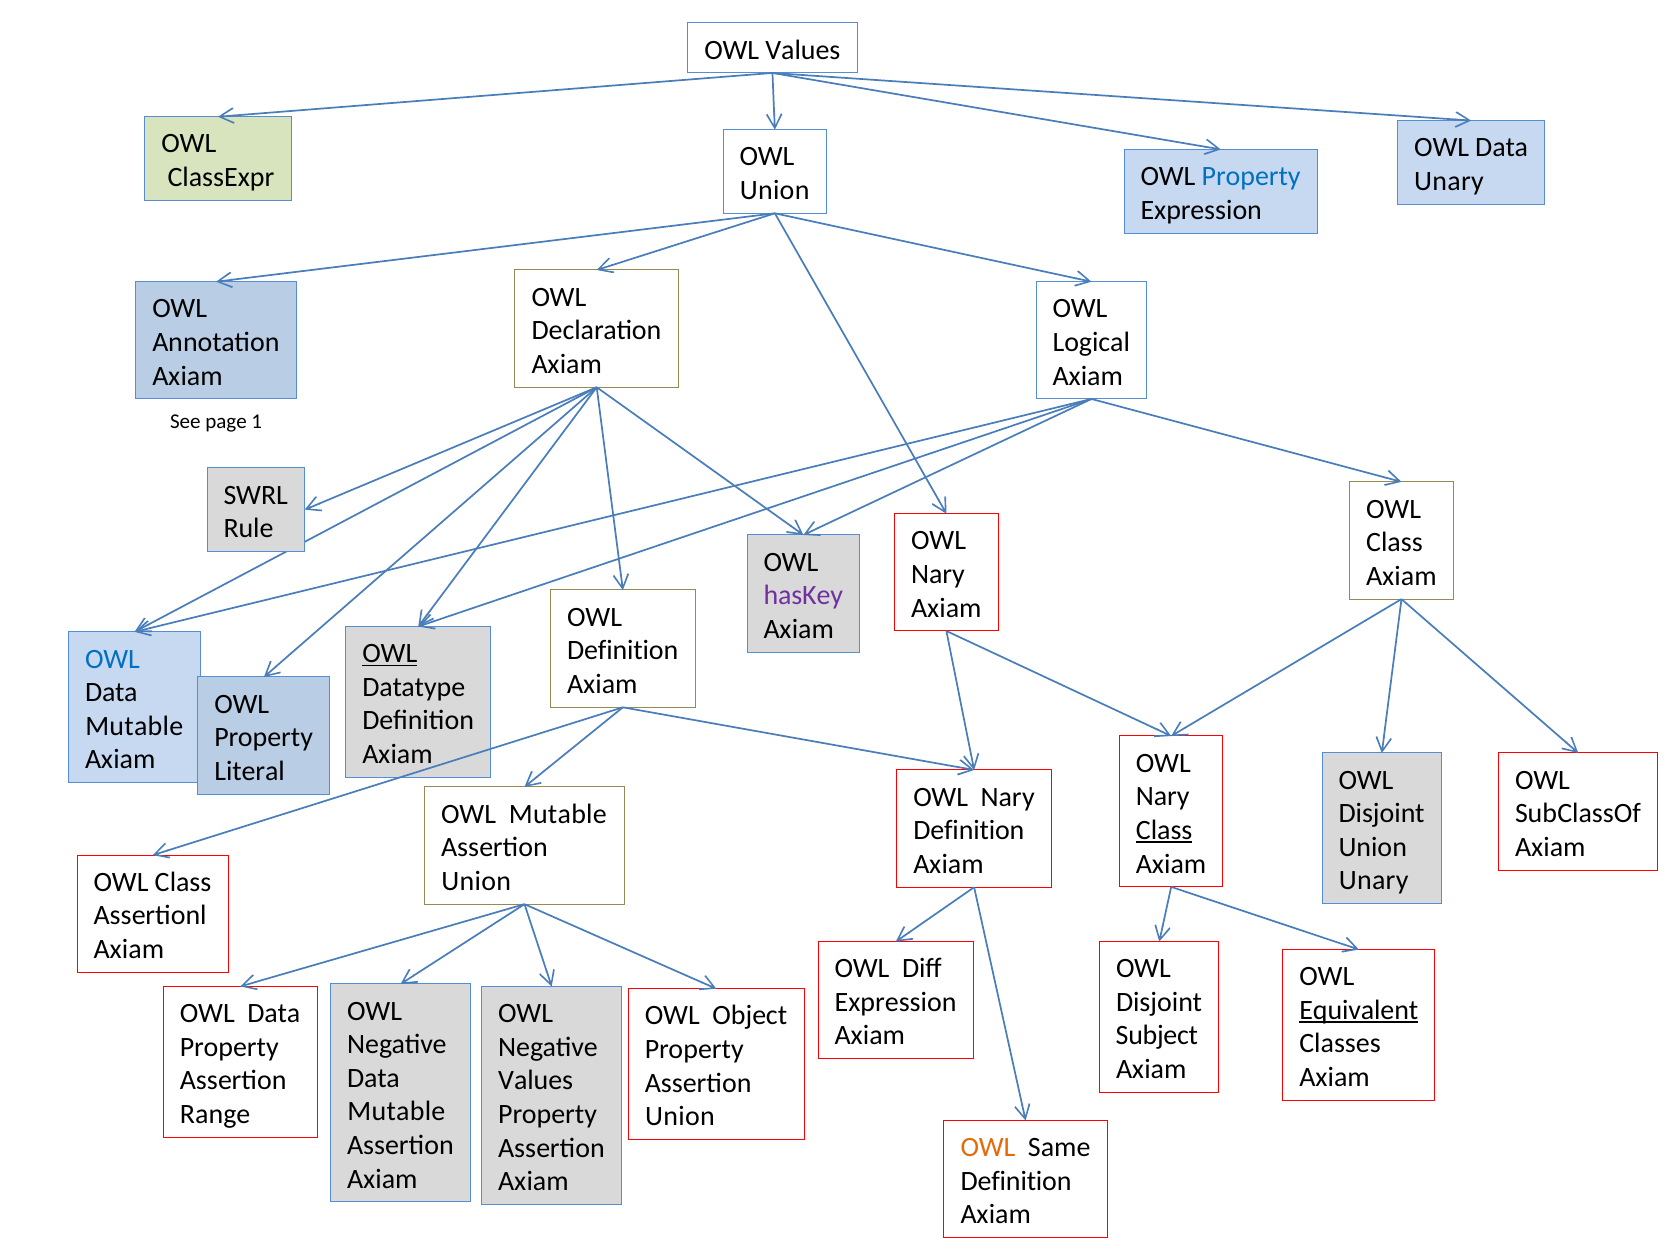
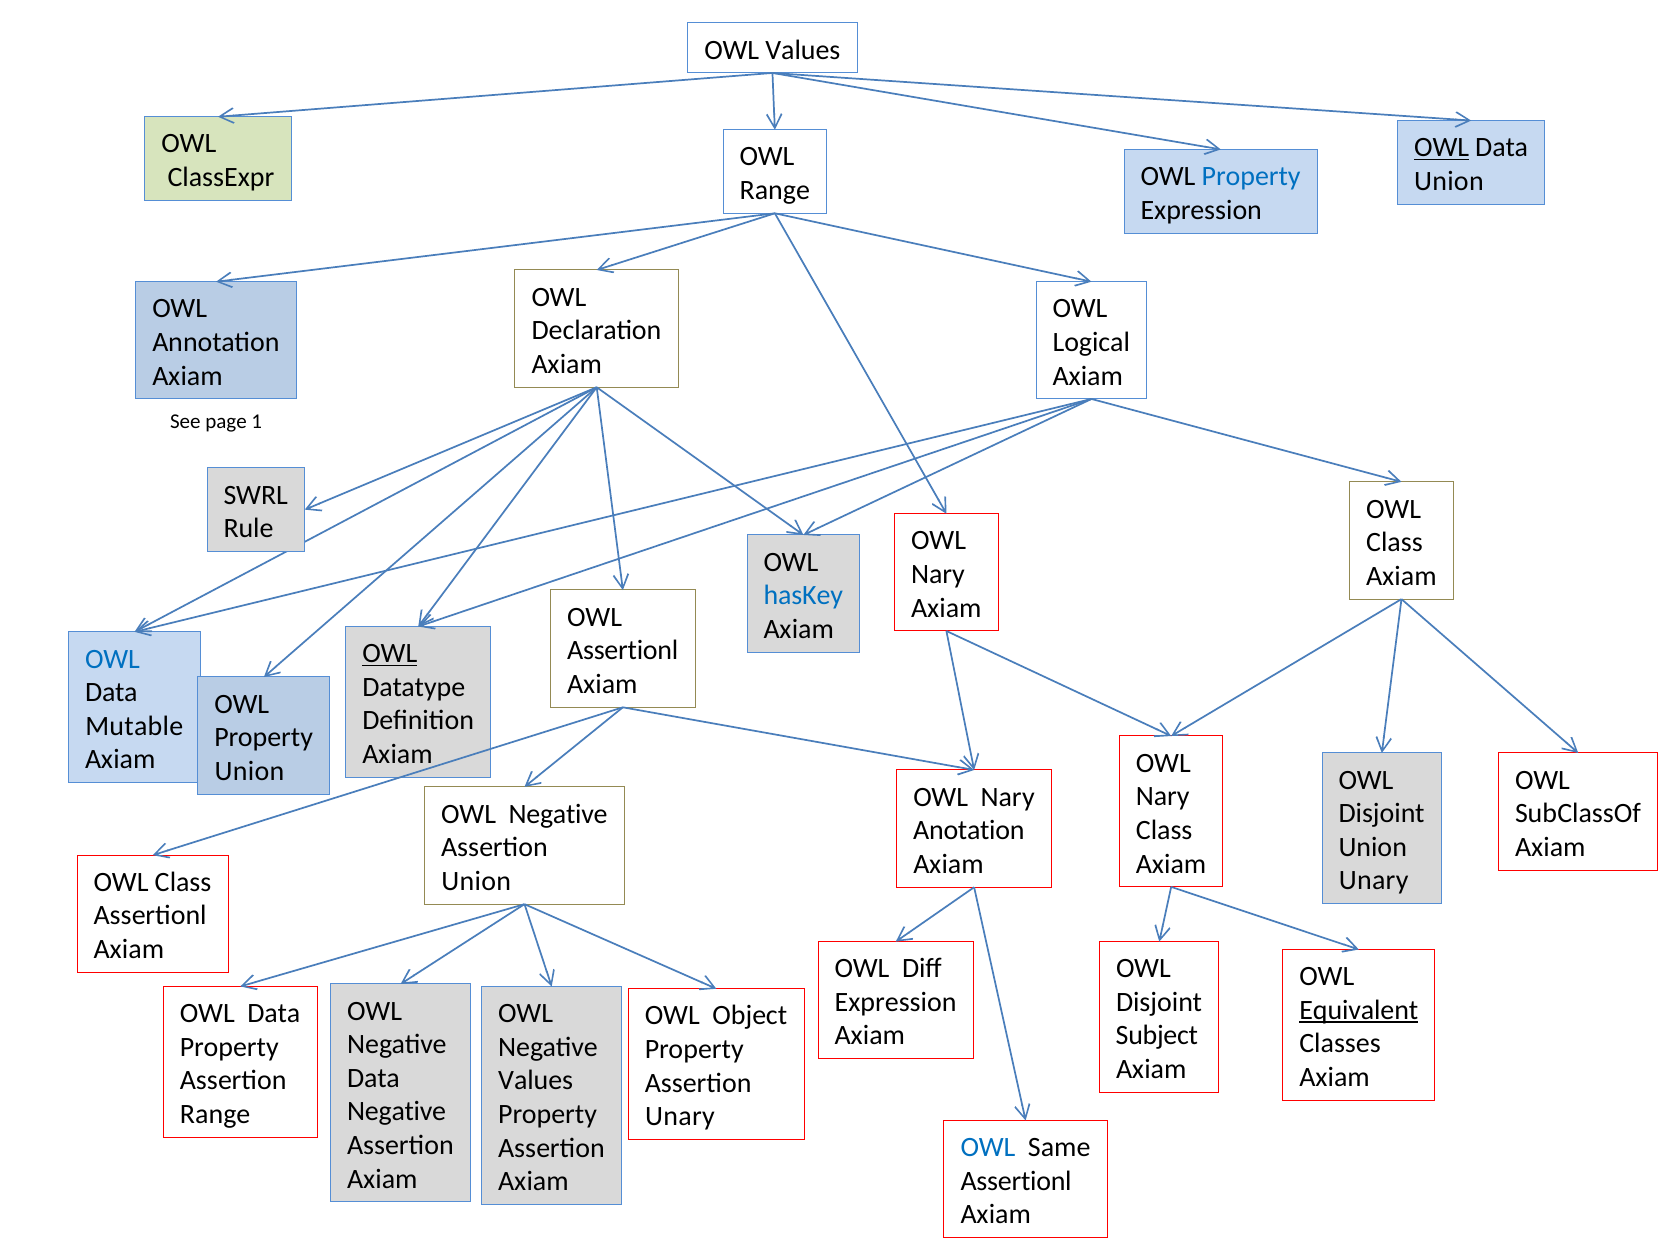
OWL underline: none -> present (1442, 148)
Unary: Unary -> Union (1449, 181)
Union: Union -> Range (775, 190)
hasKey colour: purple -> blue (803, 596)
Definition: Definition -> Assertionl (623, 651)
Literal: Literal -> Union (249, 771)
Mutable: Mutable -> Negative (558, 814)
Class underline: present -> none (1164, 830)
Definition: Definition -> Anotation (969, 831)
Mutable: Mutable -> Negative (397, 1112)
Union: Union -> Unary (680, 1116)
OWL colour: orange -> blue (988, 1147)
Definition: Definition -> Assertionl (1016, 1181)
